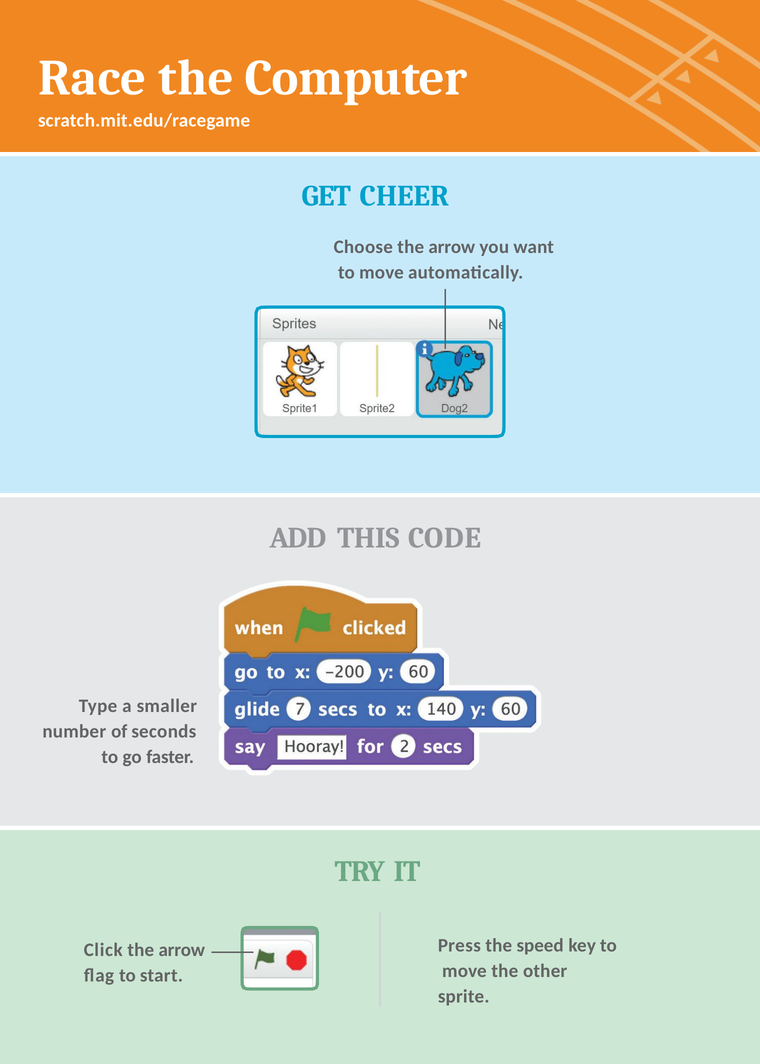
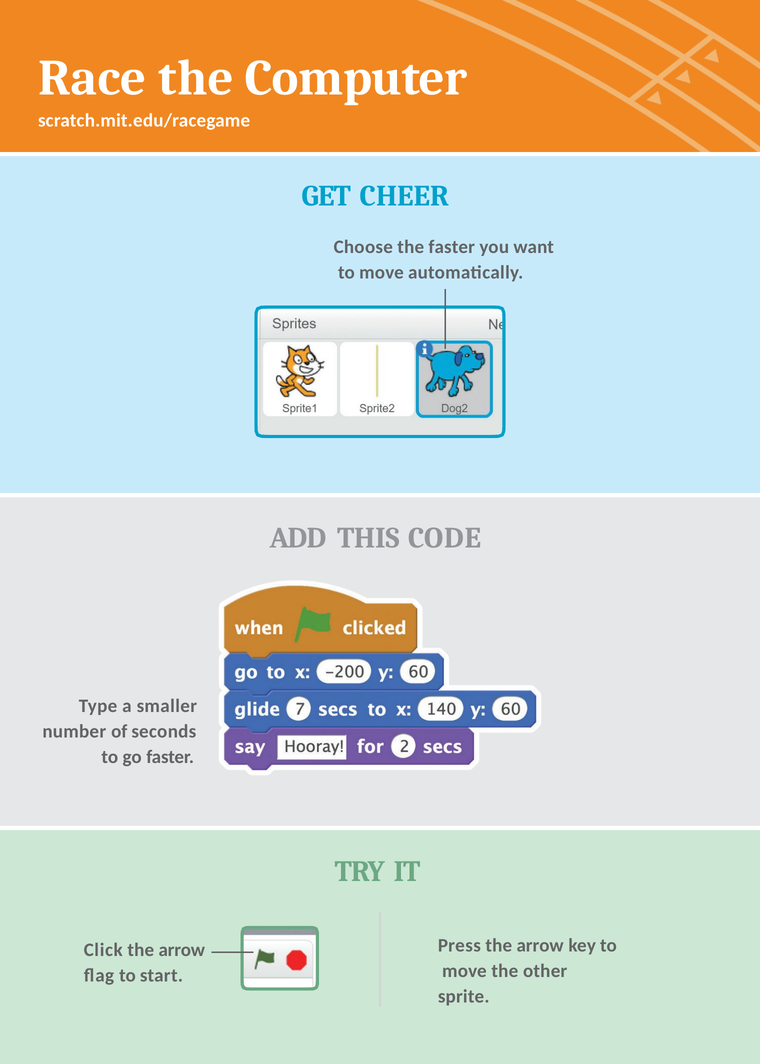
Choose the arrow: arrow -> faster (452, 247)
Press the speed: speed -> arrow (540, 946)
